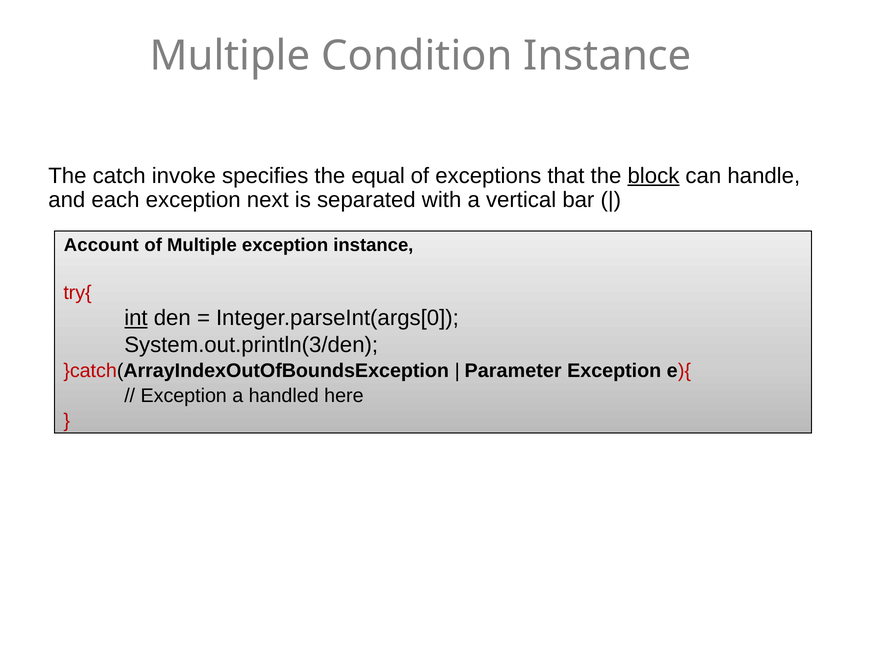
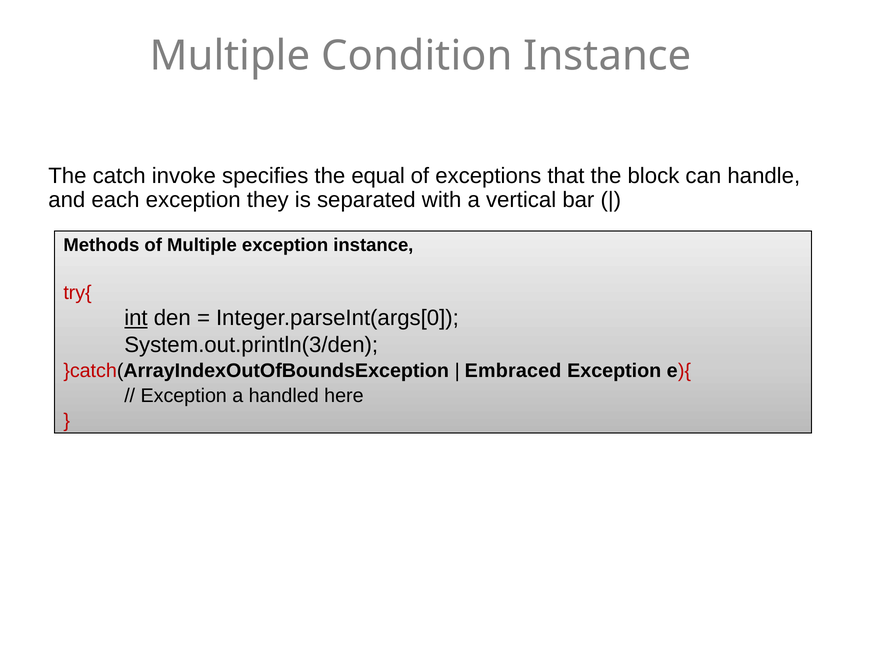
block underline: present -> none (653, 176)
next: next -> they (268, 200)
Account: Account -> Methods (101, 245)
Parameter: Parameter -> Embraced (513, 371)
